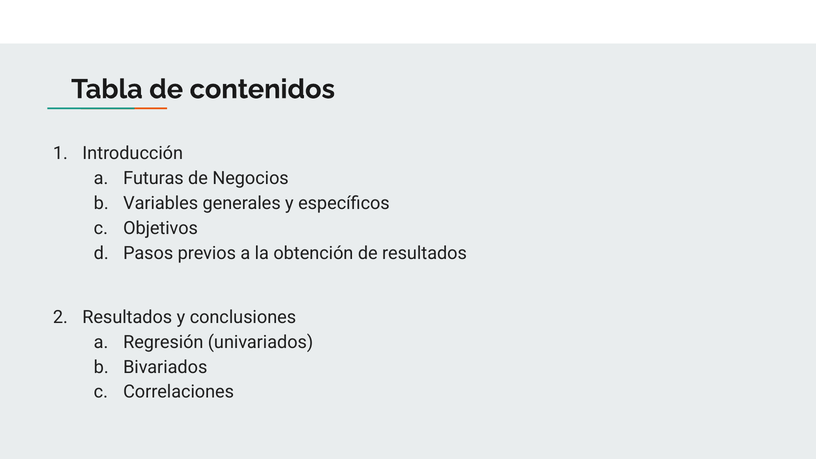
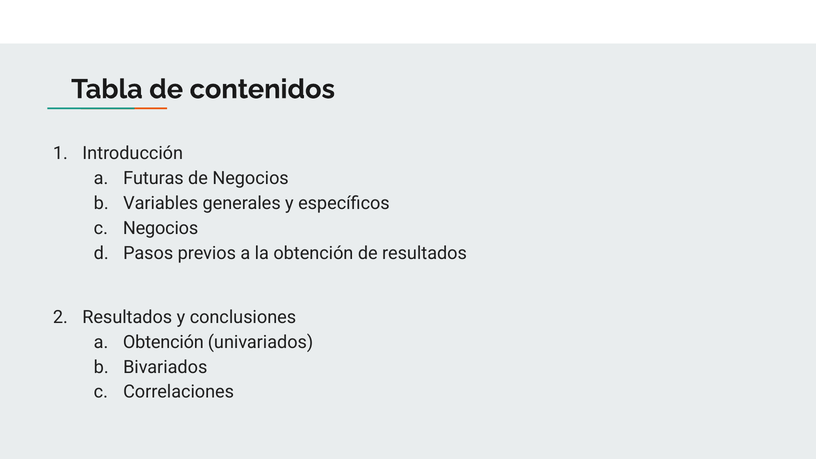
Objetivos: Objetivos -> Negocios (161, 228)
a Regresión: Regresión -> Obtención (163, 342)
